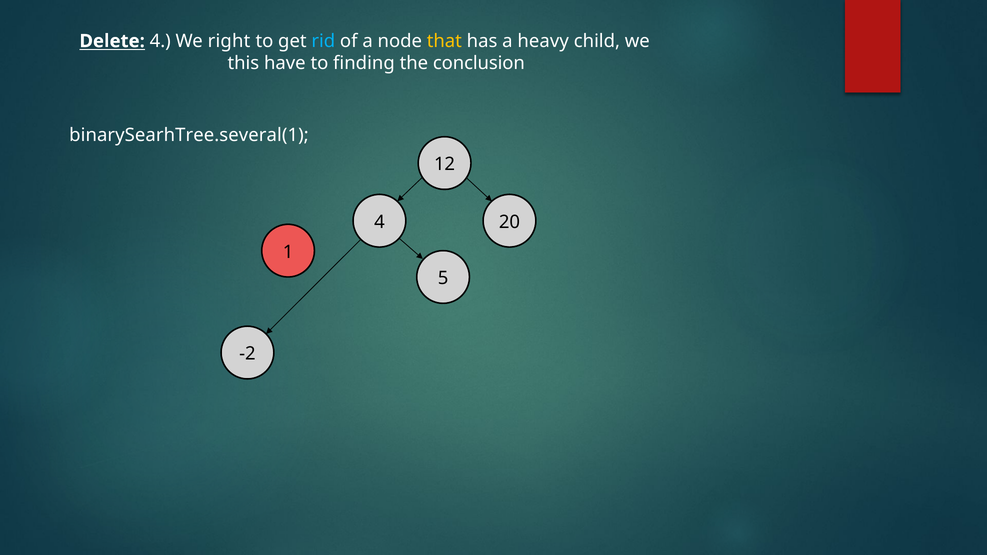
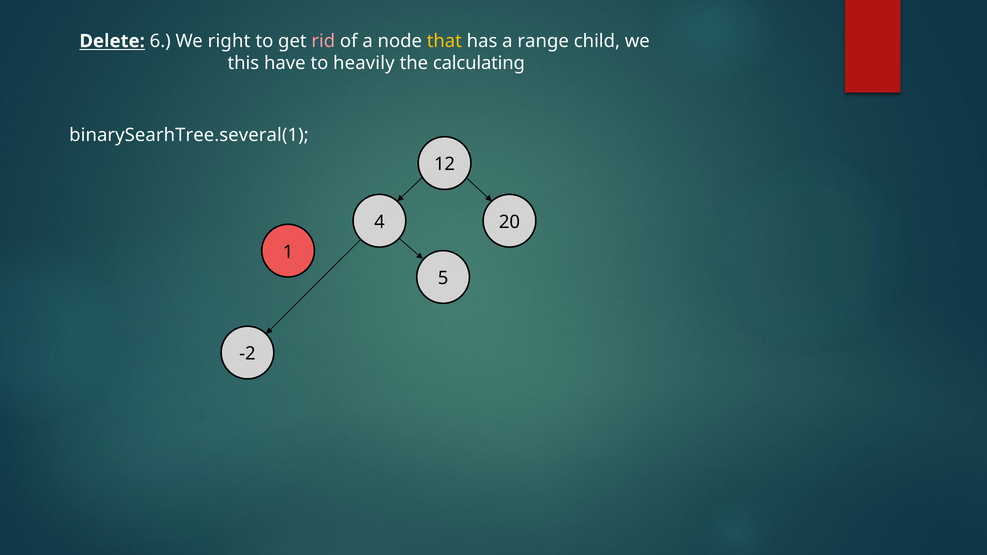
Delete 4: 4 -> 6 (160, 41)
rid colour: light blue -> pink (323, 41)
heavy: heavy -> range (543, 41)
finding: finding -> heavily (364, 63)
conclusion: conclusion -> calculating (479, 63)
